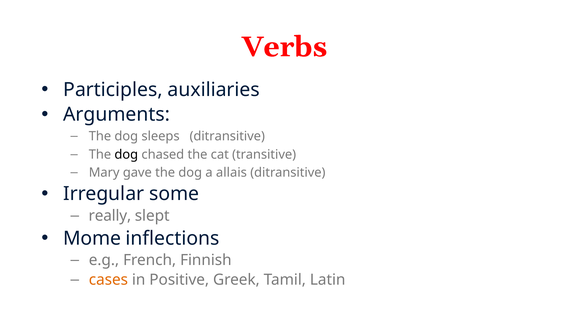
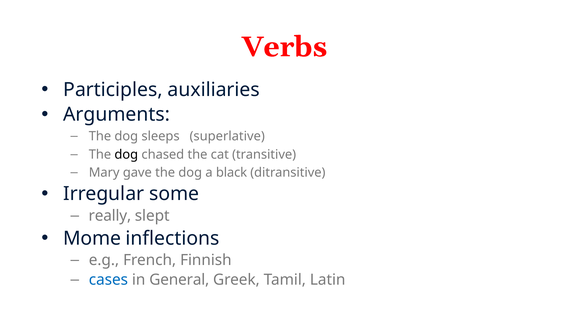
sleeps ditransitive: ditransitive -> superlative (227, 136)
allais: allais -> black (232, 172)
cases colour: orange -> blue (108, 279)
Positive: Positive -> General (179, 279)
